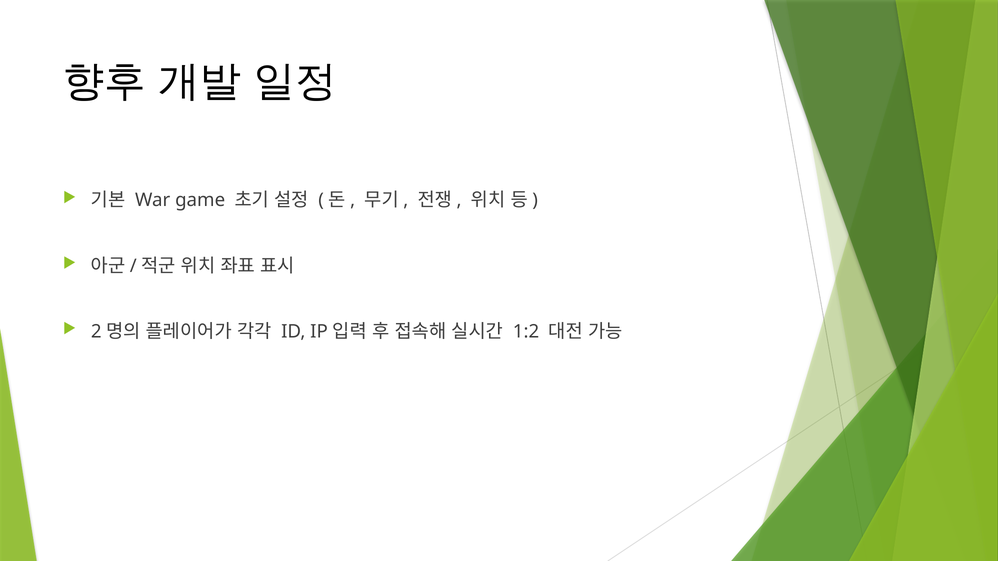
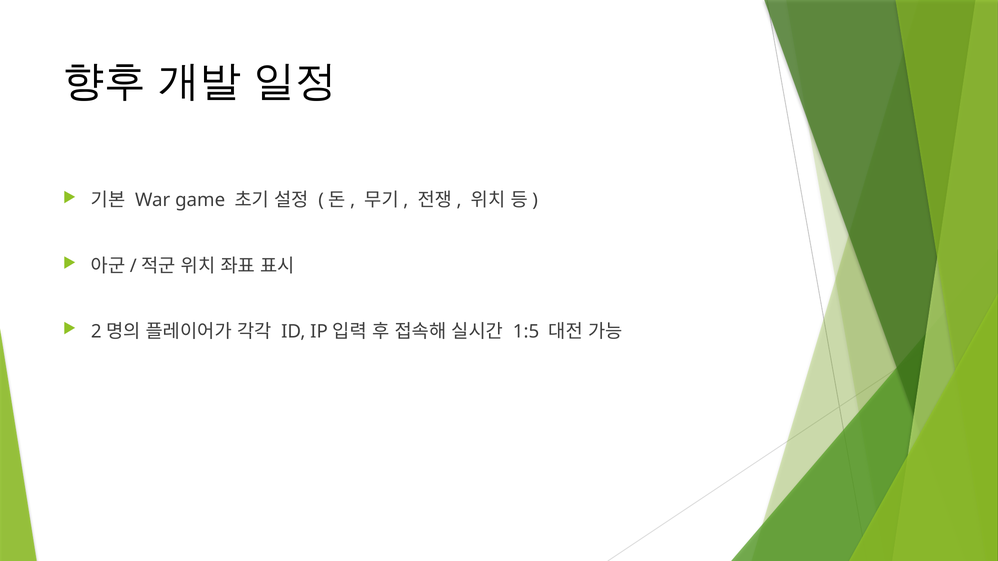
1:2: 1:2 -> 1:5 (526, 332)
